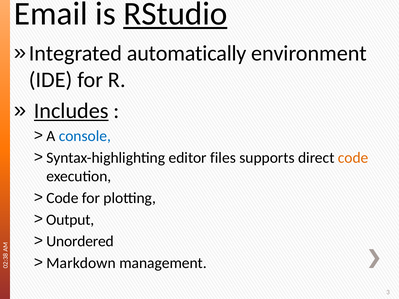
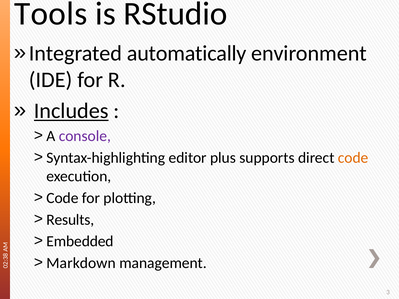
Email: Email -> Tools (51, 14)
RStudio underline: present -> none (175, 14)
console colour: blue -> purple (85, 136)
files: files -> plus (223, 158)
Output: Output -> Results (70, 220)
Unordered: Unordered -> Embedded (80, 242)
